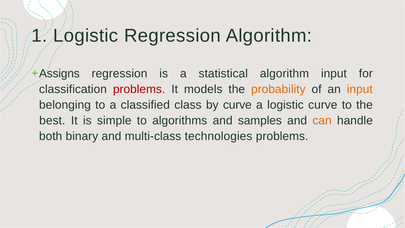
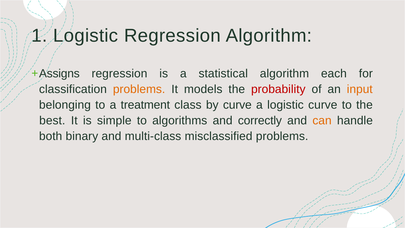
algorithm input: input -> each (334, 74)
problems colour: red -> orange (139, 89)
probability colour: orange -> red (278, 89)
classified: classified -> treatment (145, 105)
samples: samples -> correctly (260, 120)
technologies: technologies -> misclassified (219, 136)
